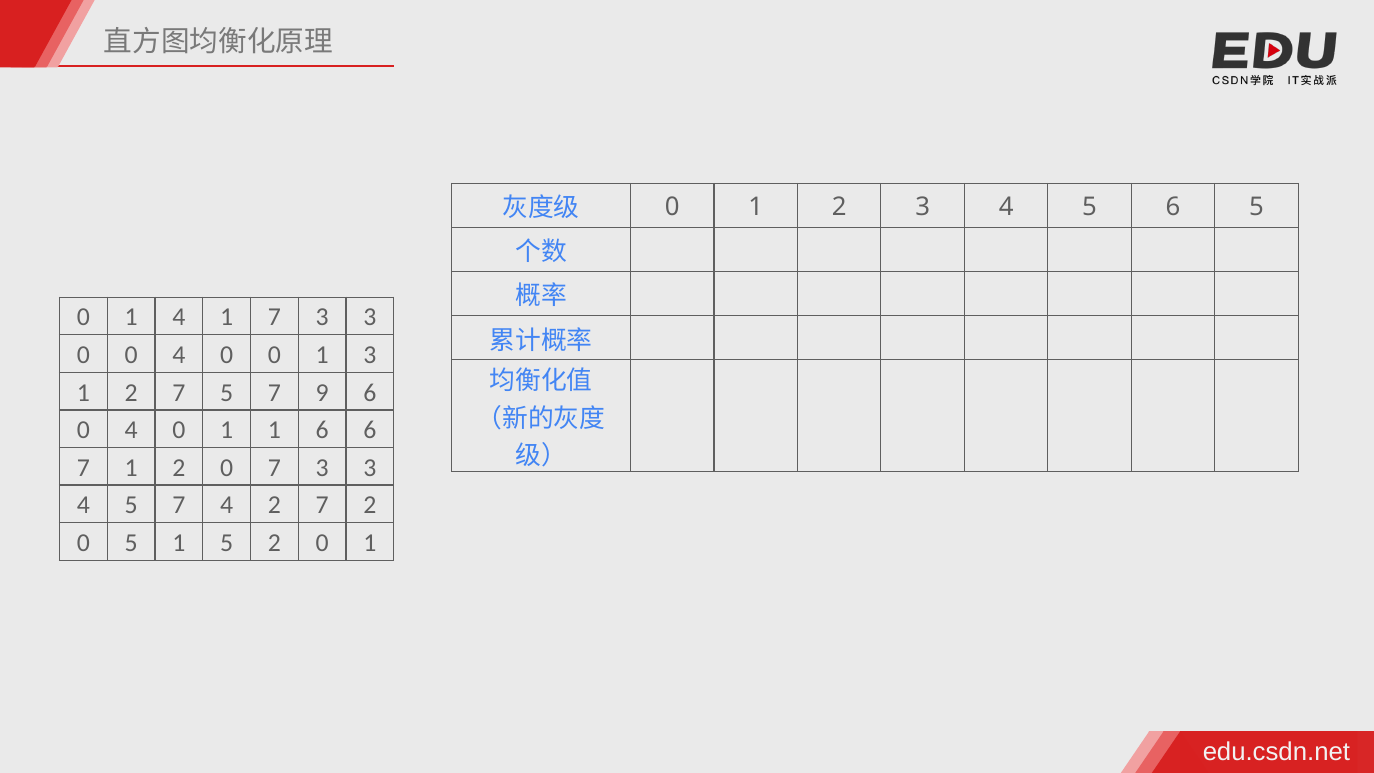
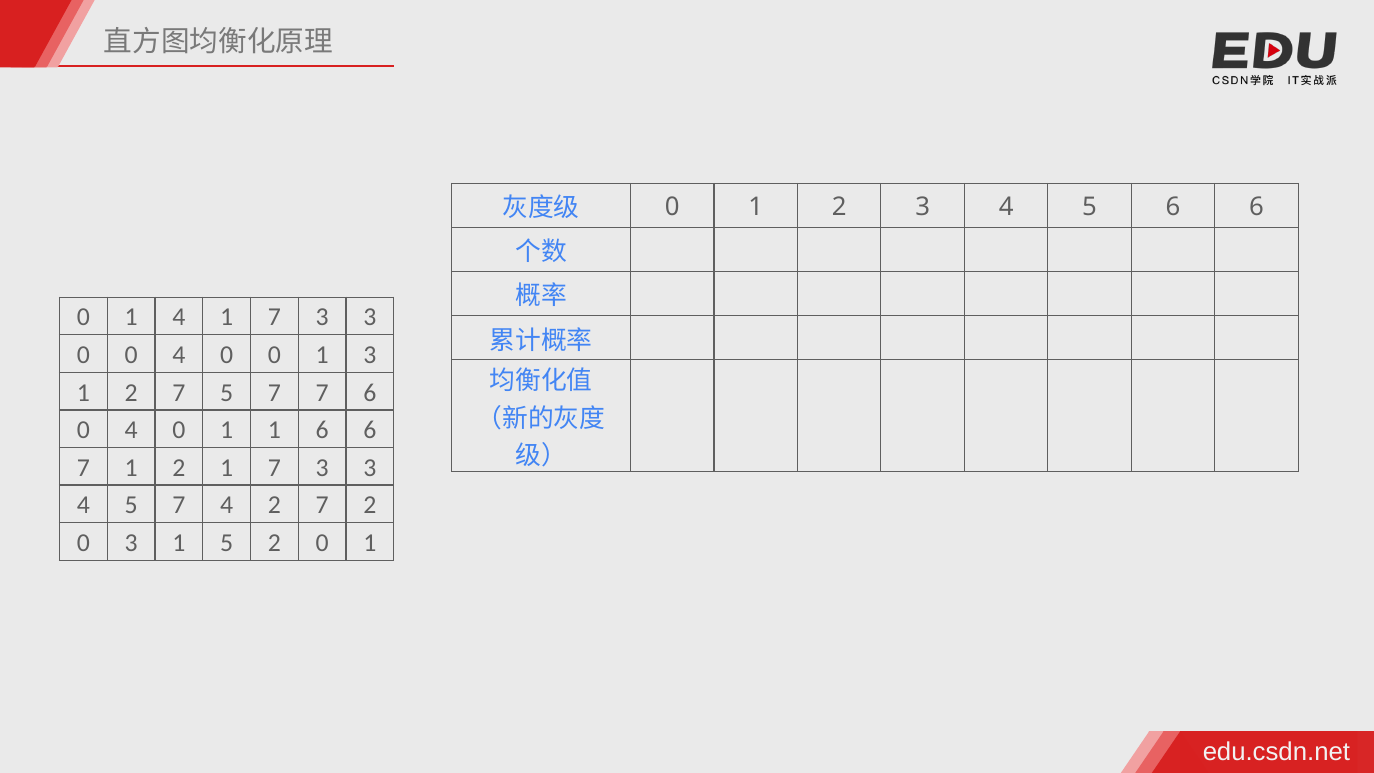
5 6 5: 5 -> 6 (1256, 207)
7 9: 9 -> 7 (322, 392)
1 2 0: 0 -> 1 (227, 468)
0 5: 5 -> 3 (131, 543)
